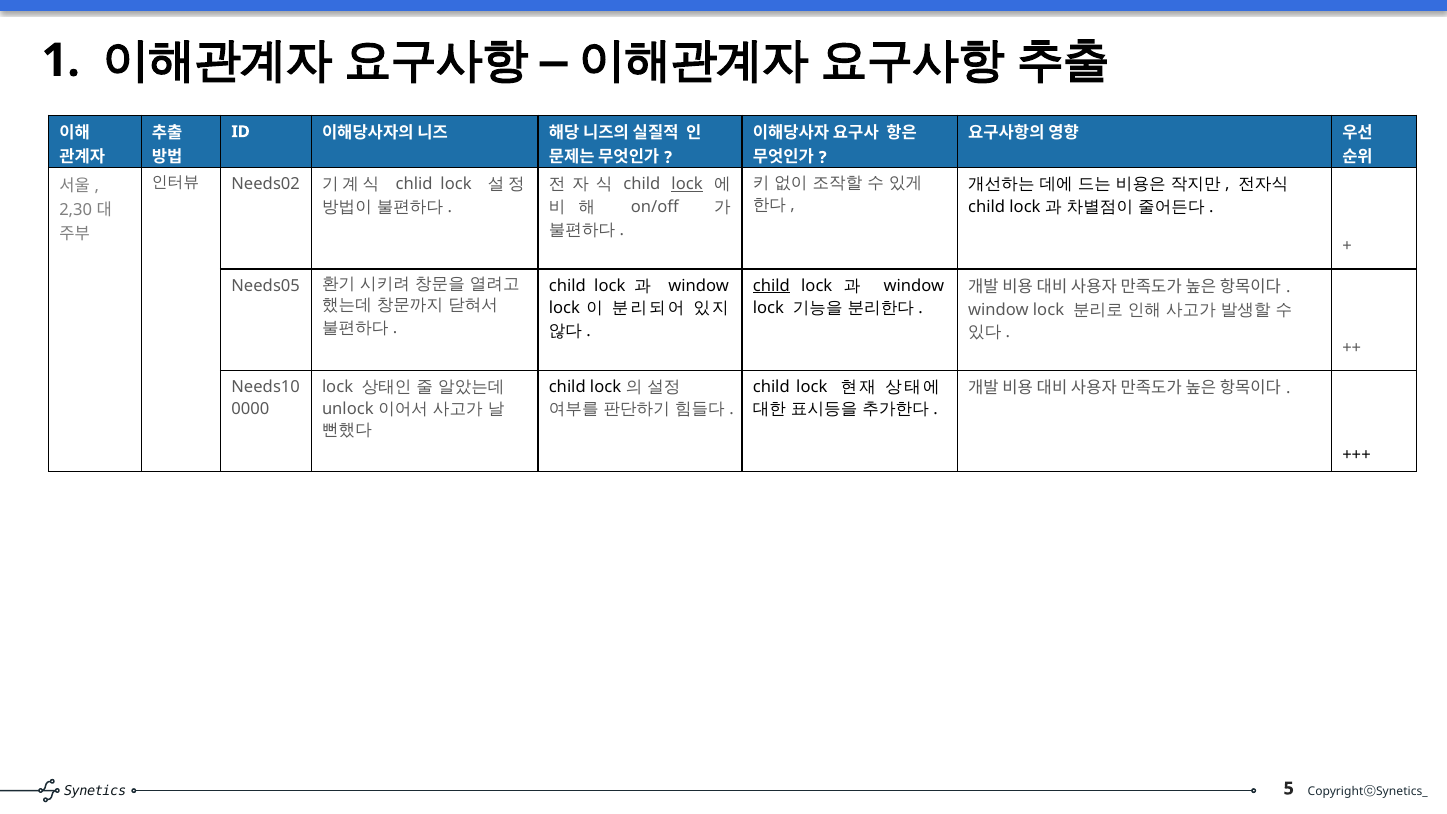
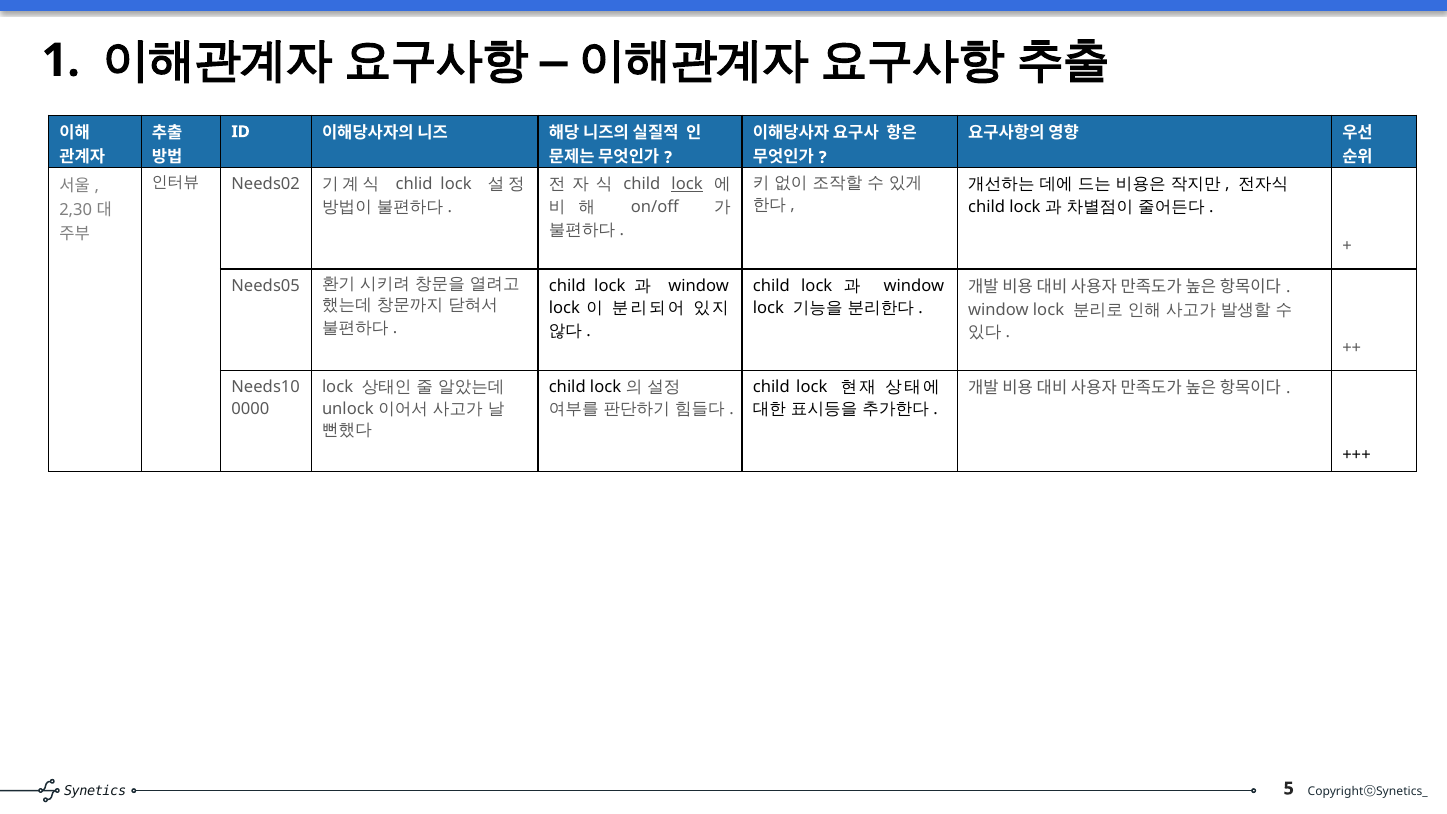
child underline: present -> none (771, 286)
